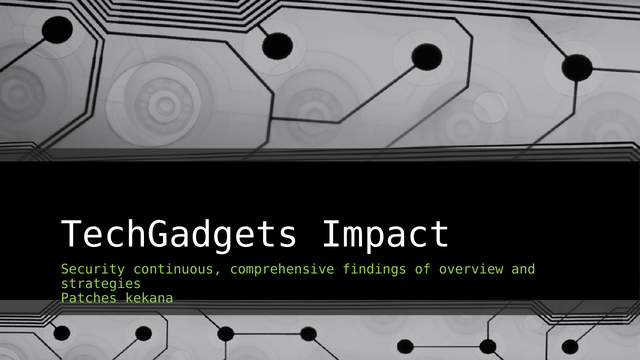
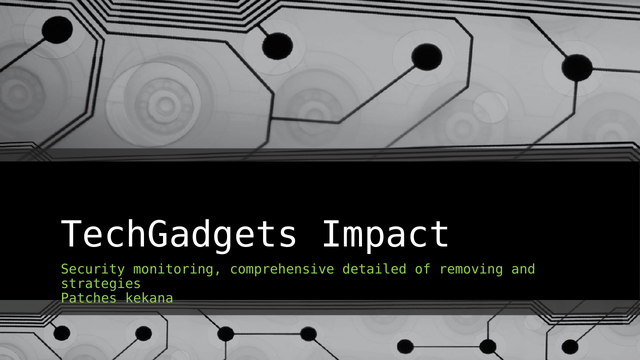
continuous: continuous -> monitoring (177, 270)
findings: findings -> detailed (375, 270)
overview: overview -> removing (471, 270)
